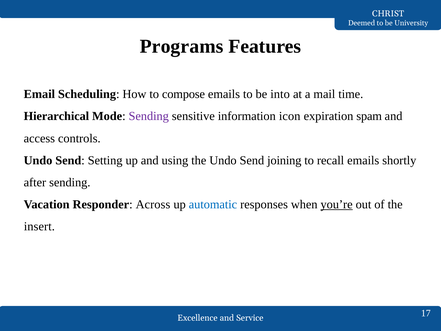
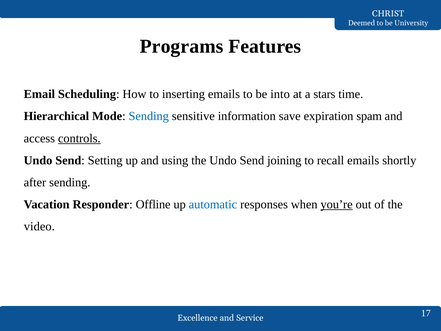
compose: compose -> inserting (183, 94)
mail: mail -> stars (324, 94)
Sending colour: purple -> blue (149, 116)
icon: icon -> save (290, 116)
controls underline: none -> present (79, 138)
Across: Across -> Offline (153, 204)
insert: insert -> video (39, 226)
